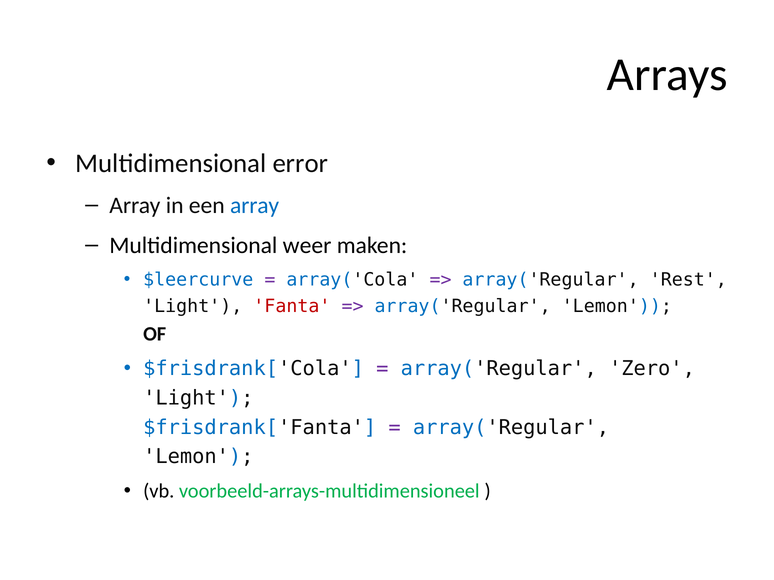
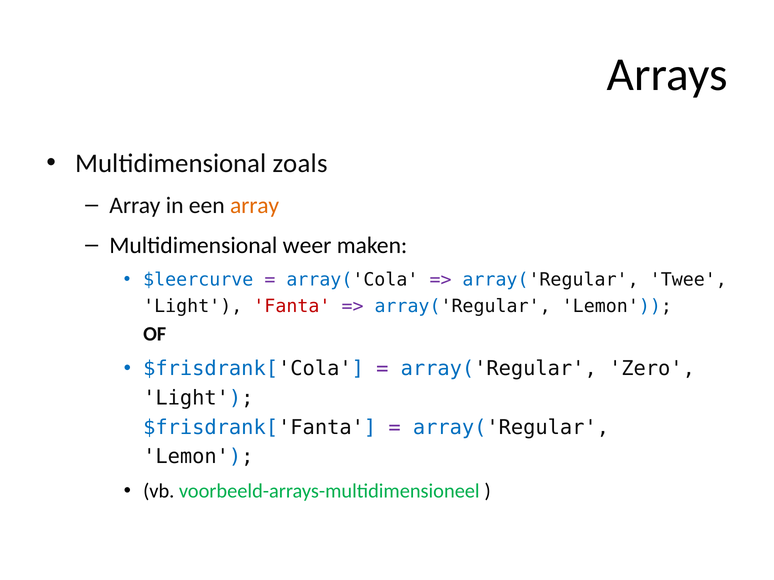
error: error -> zoals (300, 164)
array colour: blue -> orange (255, 206)
Rest: Rest -> Twee (688, 280)
